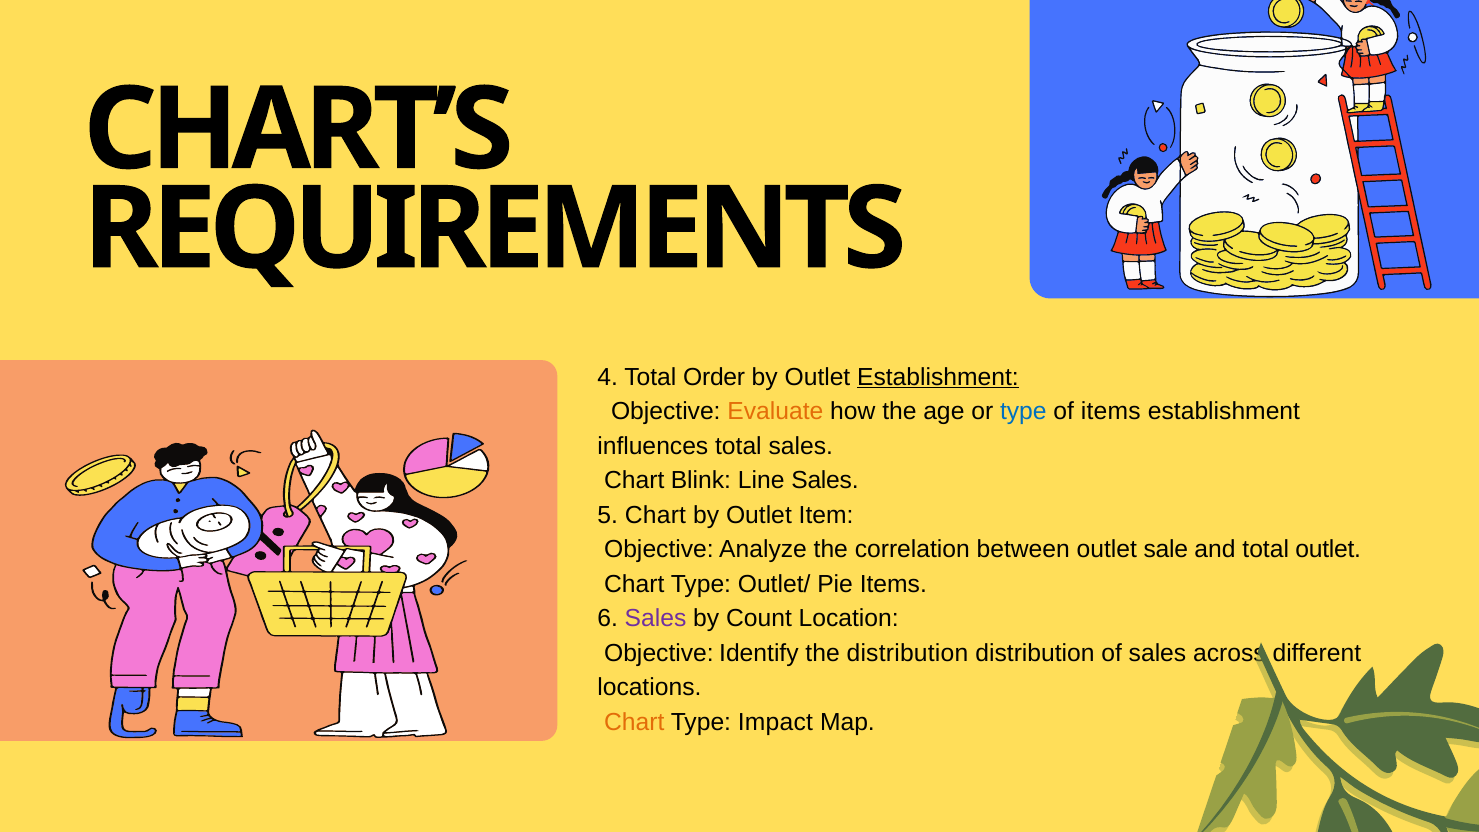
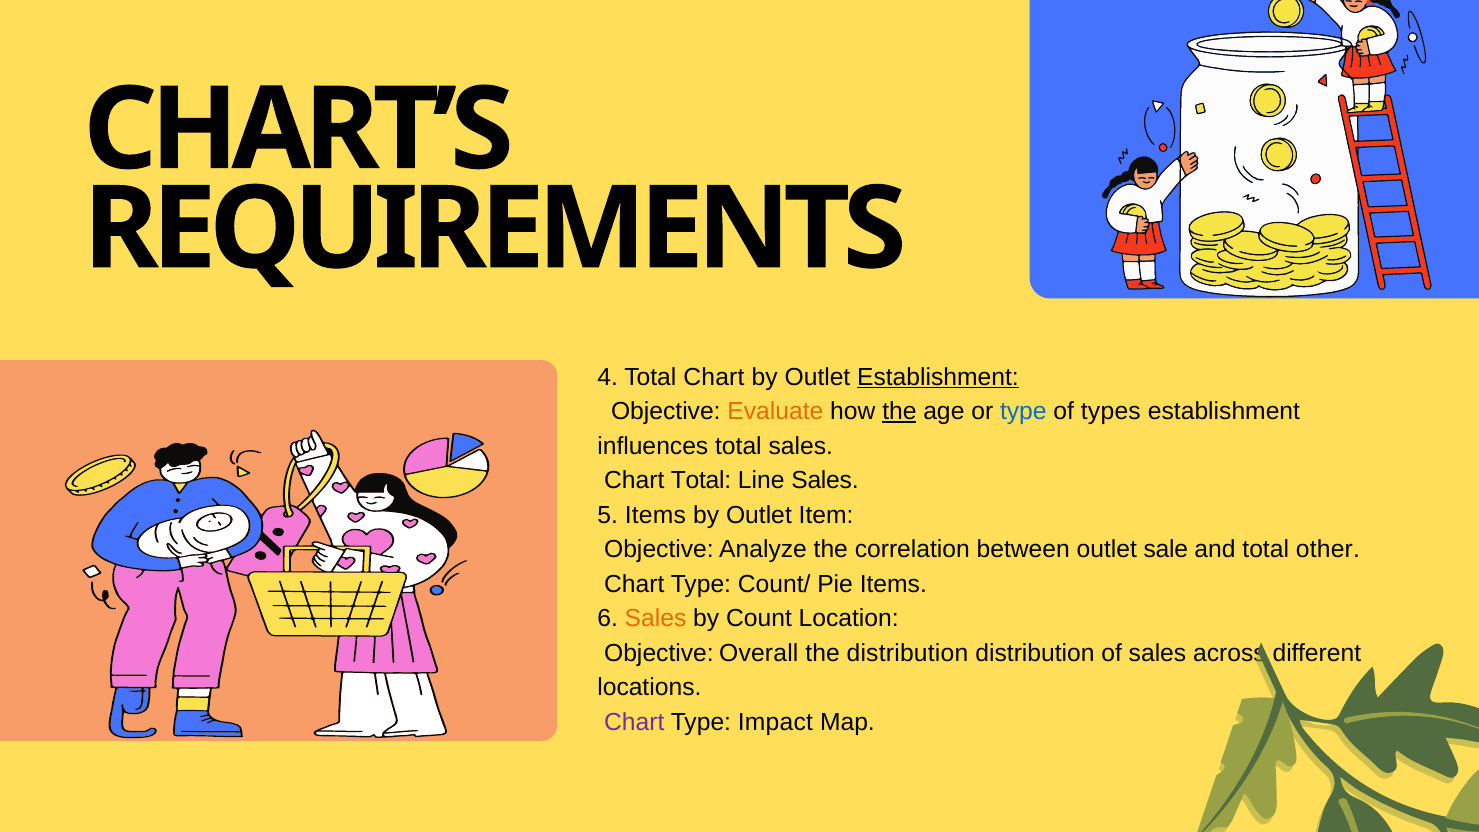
Total Order: Order -> Chart (714, 377)
the underline: none -> present (899, 411)
of items: items -> types (1111, 411)
Chart Blink: Blink -> Total (701, 480)
5 Chart: Chart -> Items (655, 515)
total outlet: outlet -> other (1328, 549)
Outlet/: Outlet/ -> Count/ (774, 584)
Sales colour: purple -> orange (656, 618)
Identify: Identify -> Overall (759, 653)
Chart colour: orange -> purple (634, 722)
